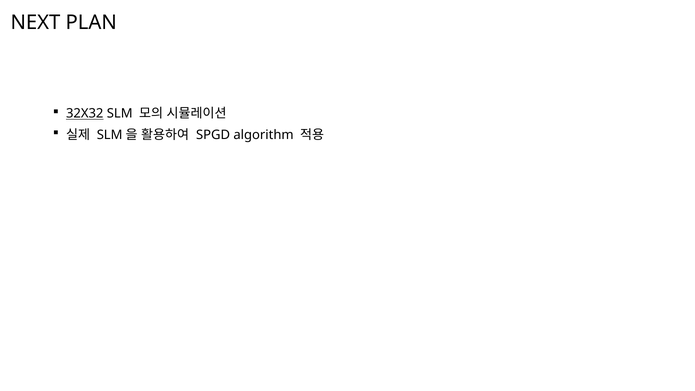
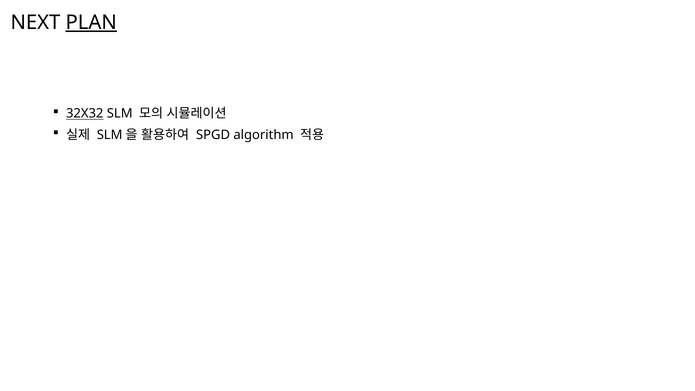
PLAN underline: none -> present (91, 23)
